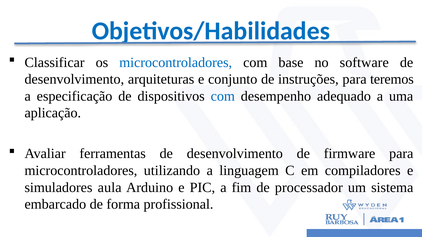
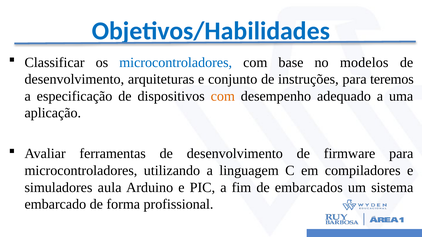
software: software -> modelos (364, 62)
com colour: blue -> orange (223, 96)
processador: processador -> embarcados (309, 188)
